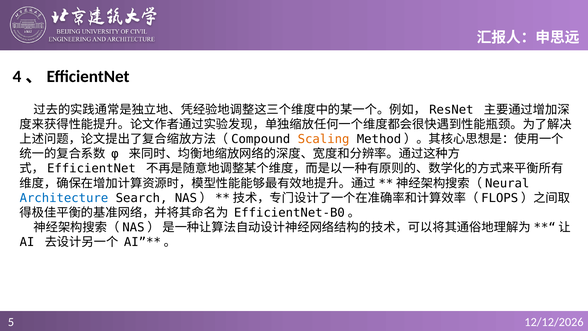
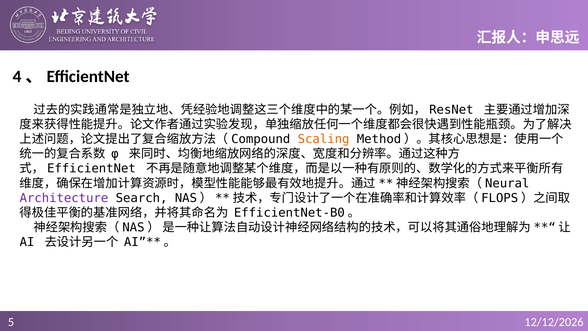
Architecture colour: blue -> purple (64, 198)
